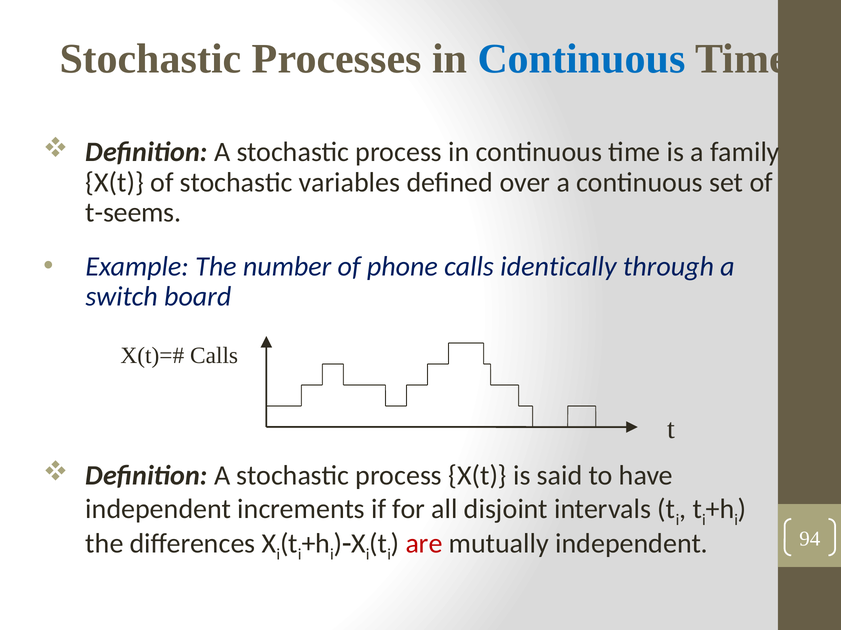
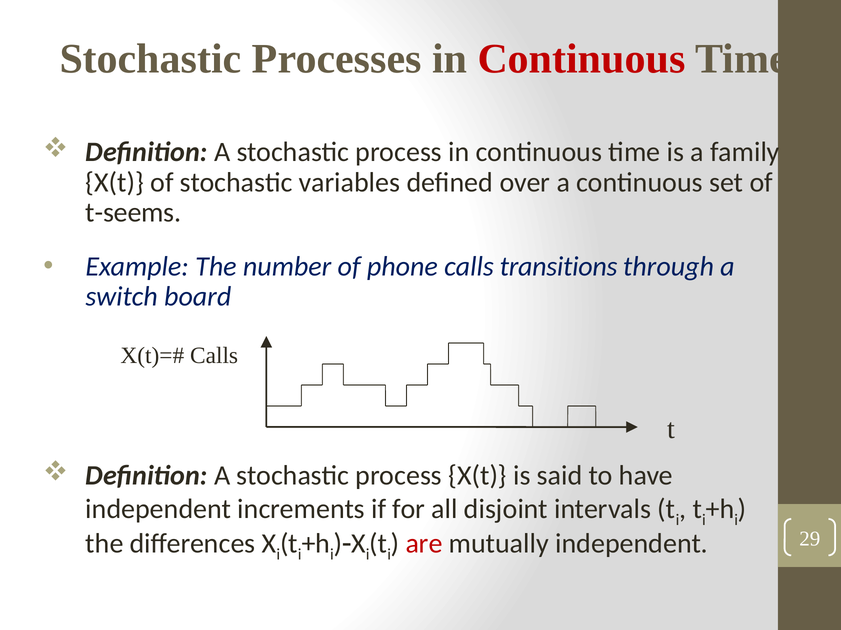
Continuous colour: blue -> red (581, 59)
identically: identically -> transitions (559, 267)
94: 94 -> 29 (810, 539)
